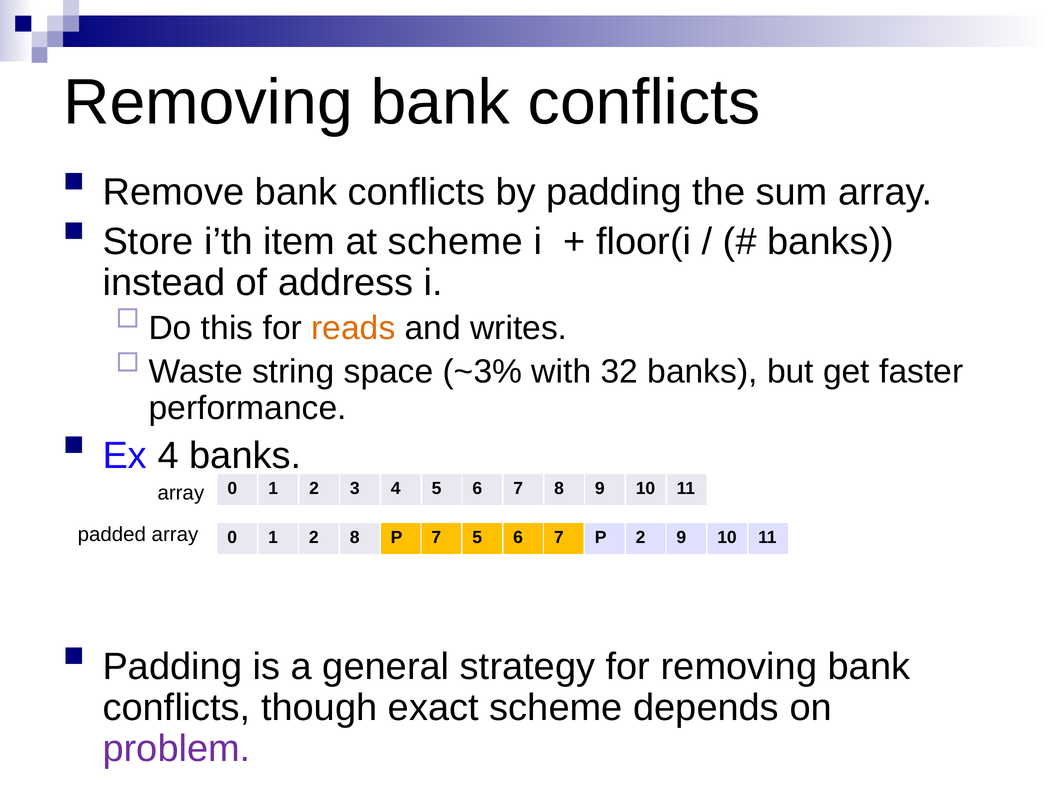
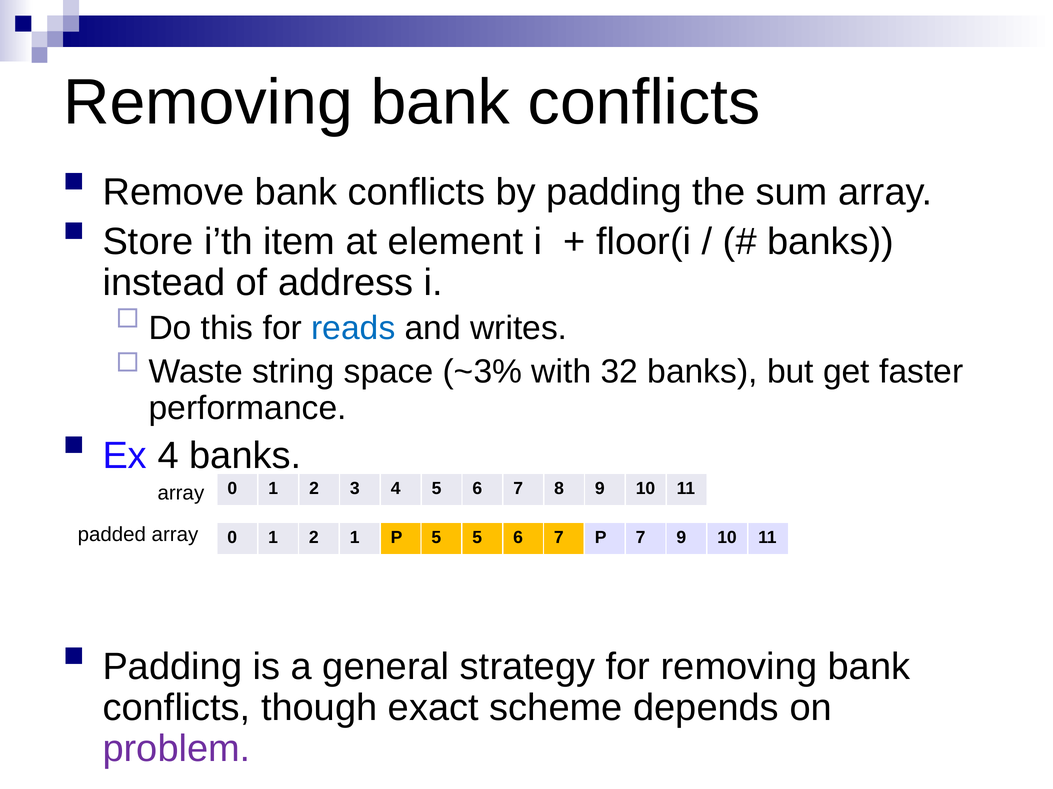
at scheme: scheme -> element (456, 242)
reads colour: orange -> blue (353, 328)
2 8: 8 -> 1 (355, 538)
P 7: 7 -> 5 (436, 538)
P 2: 2 -> 7 (641, 538)
